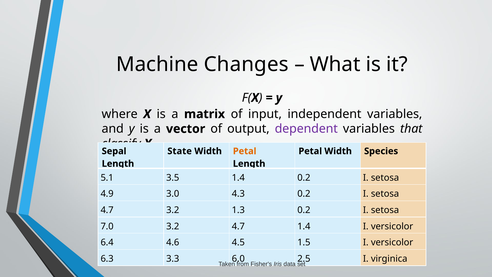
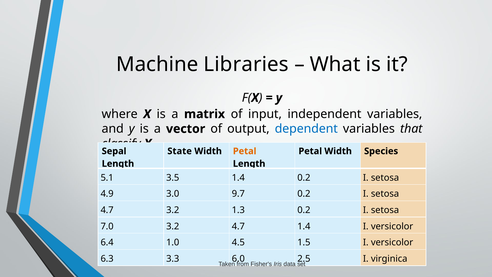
Changes: Changes -> Libraries (246, 64)
dependent colour: purple -> blue (306, 129)
4.3: 4.3 -> 9.7 (238, 194)
4.6: 4.6 -> 1.0 (173, 242)
